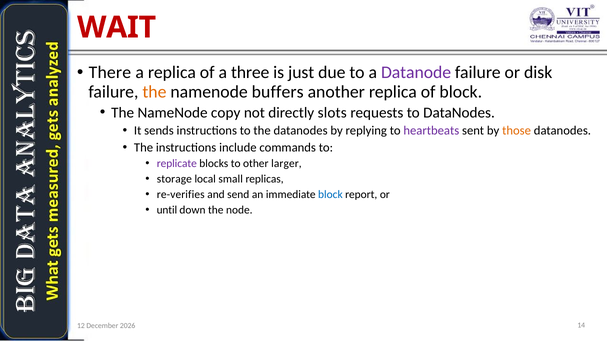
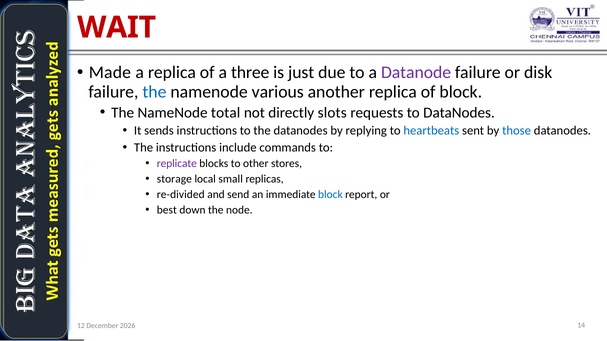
There: There -> Made (110, 73)
the colour: orange -> blue (154, 92)
buffers: buffers -> various (278, 92)
copy: copy -> total (226, 113)
heartbeats colour: purple -> blue (431, 131)
those colour: orange -> blue (517, 131)
larger: larger -> stores (287, 164)
re-verifies: re-verifies -> re-divided (181, 195)
until: until -> best (167, 210)
